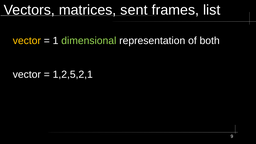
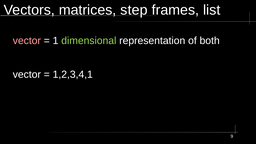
sent: sent -> step (134, 10)
vector colour: yellow -> pink (27, 41)
1,2,5,2,1: 1,2,5,2,1 -> 1,2,3,4,1 (73, 75)
